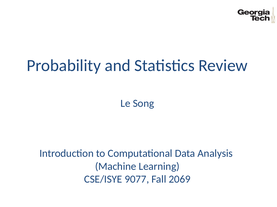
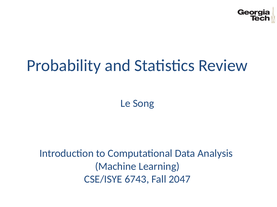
9077: 9077 -> 6743 (137, 180)
2069: 2069 -> 2047 (180, 180)
